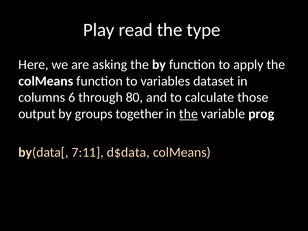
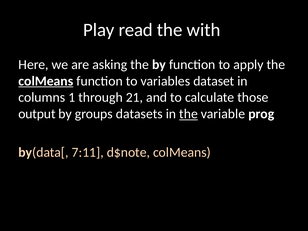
type: type -> with (204, 30)
colMeans underline: none -> present (46, 81)
6: 6 -> 1 (72, 97)
80: 80 -> 21 (134, 97)
together: together -> datasets (139, 114)
d$data: d$data -> d$note (128, 152)
